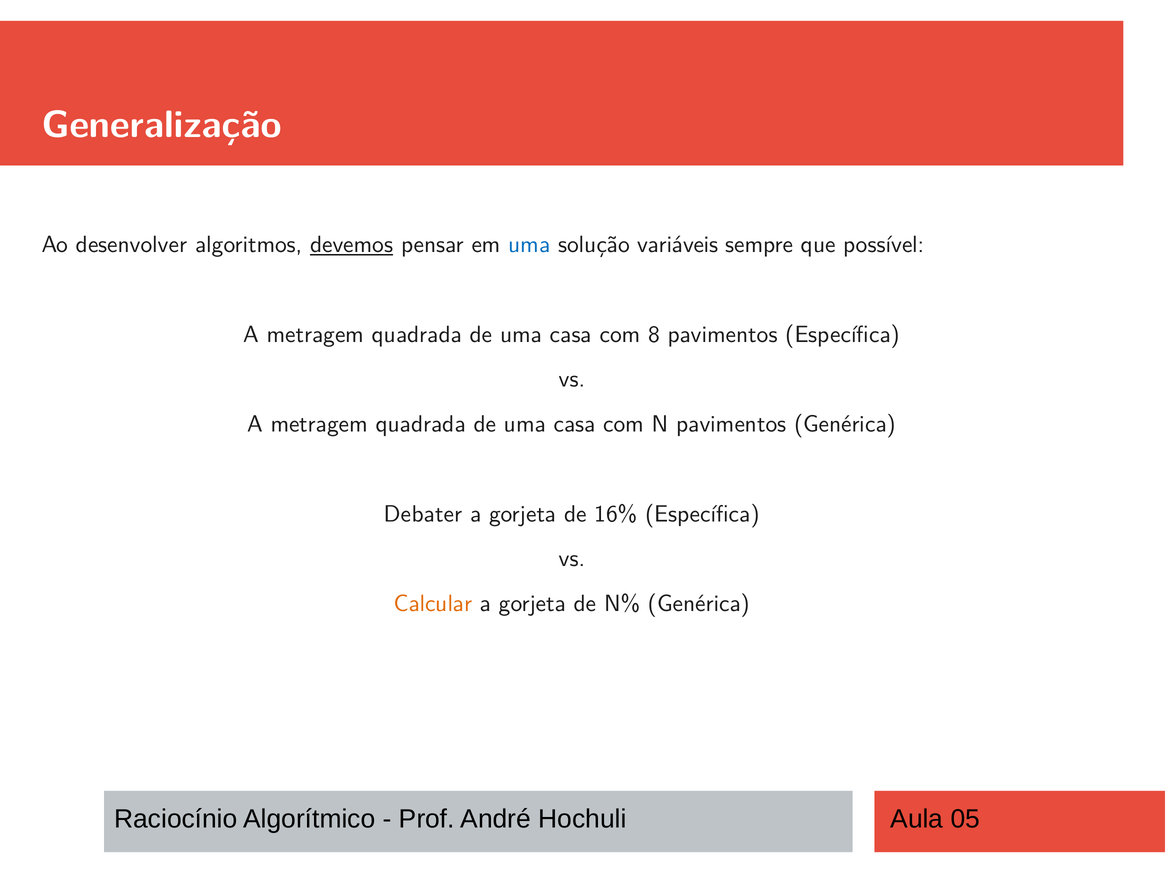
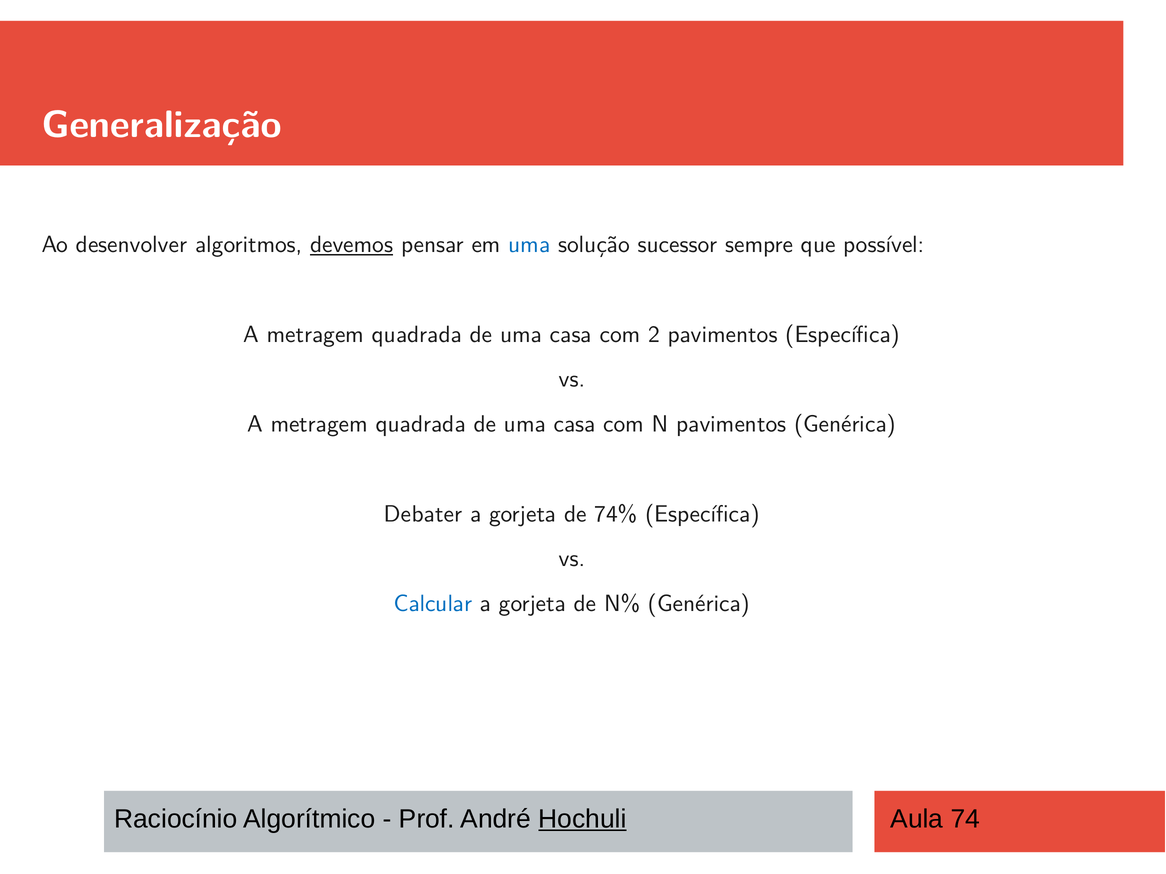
variáveis: variáveis -> sucessor (678, 245)
8: 8 -> 2 (654, 334)
16%: 16% -> 74% (616, 514)
Calcular colour: orange -> blue (433, 604)
Hochuli underline: none -> present (582, 819)
05: 05 -> 74 (965, 819)
